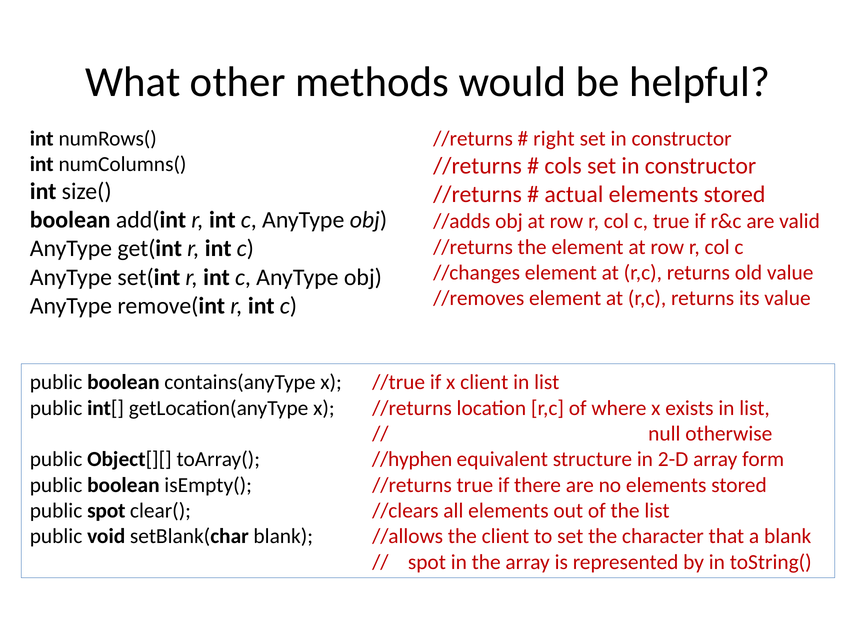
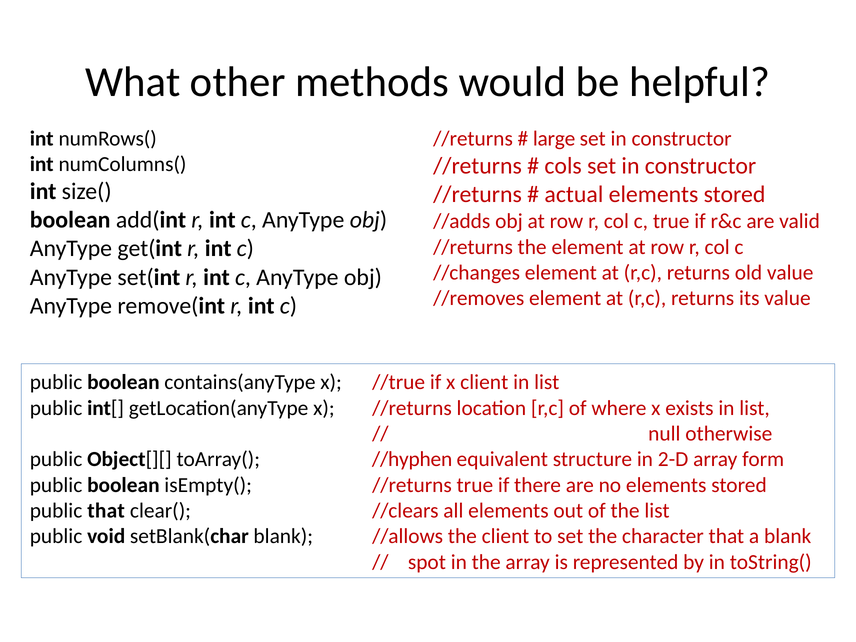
right: right -> large (554, 139)
public spot: spot -> that (106, 511)
